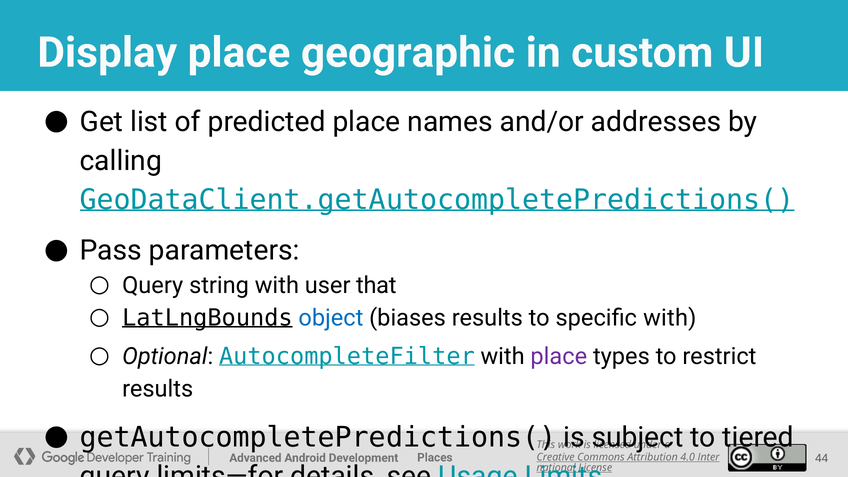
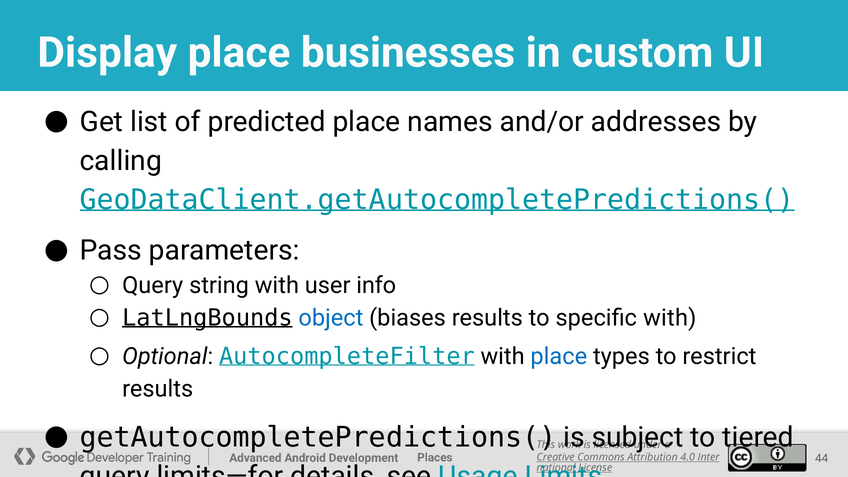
geographic: geographic -> businesses (408, 53)
that: that -> info (376, 286)
place colour: purple -> blue (559, 356)
